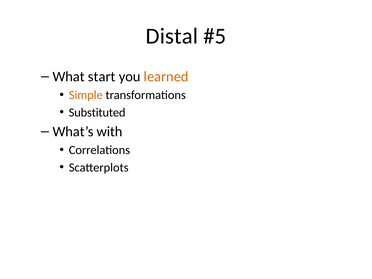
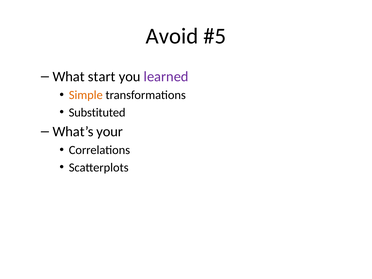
Distal: Distal -> Avoid (172, 36)
learned colour: orange -> purple (166, 77)
with: with -> your (110, 132)
